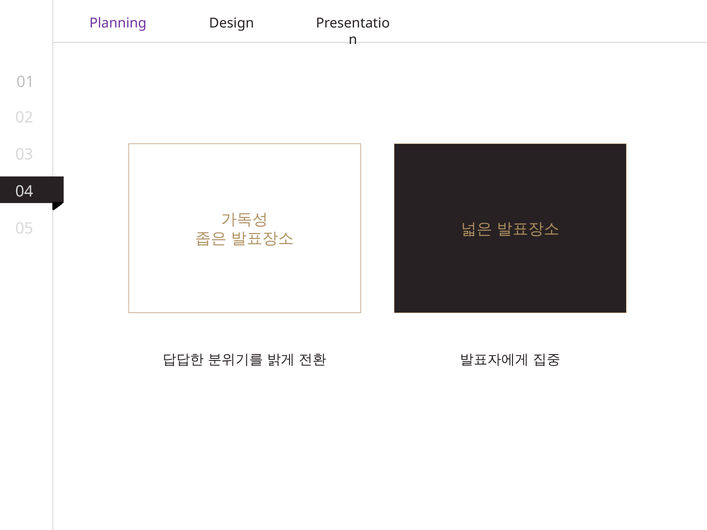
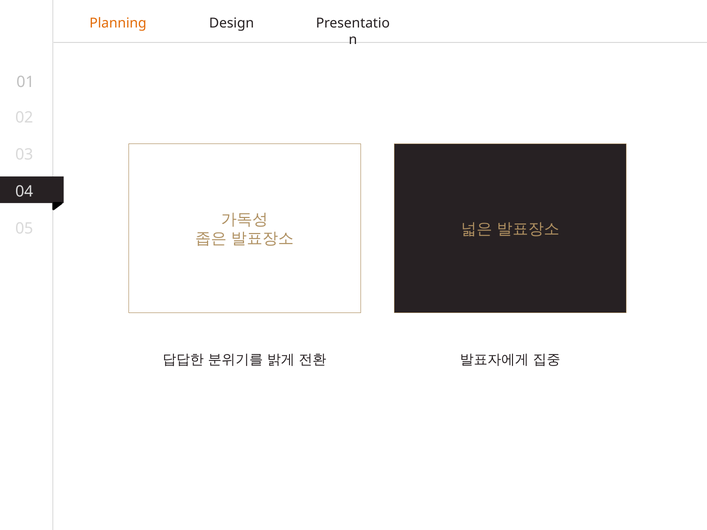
Planning colour: purple -> orange (118, 23)
